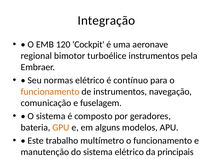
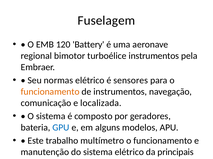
Integração: Integração -> Fuselagem (106, 21)
Cockpit: Cockpit -> Battery (88, 45)
contínuo: contínuo -> sensores (131, 81)
e fuselagem: fuselagem -> localizada (101, 103)
GPU colour: orange -> blue (61, 128)
